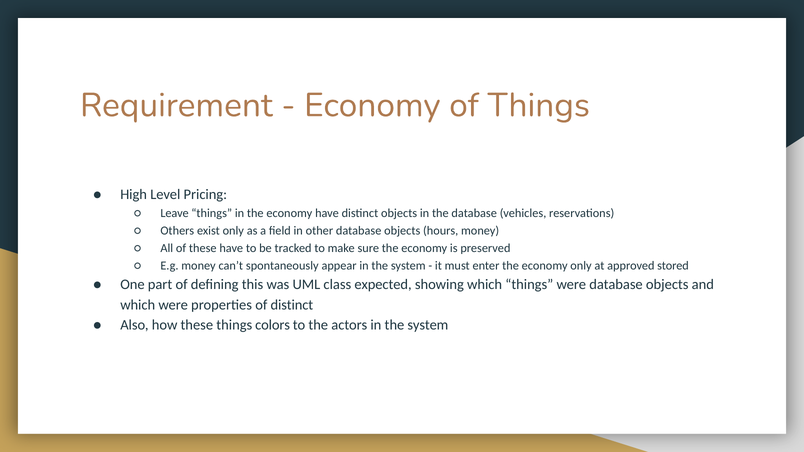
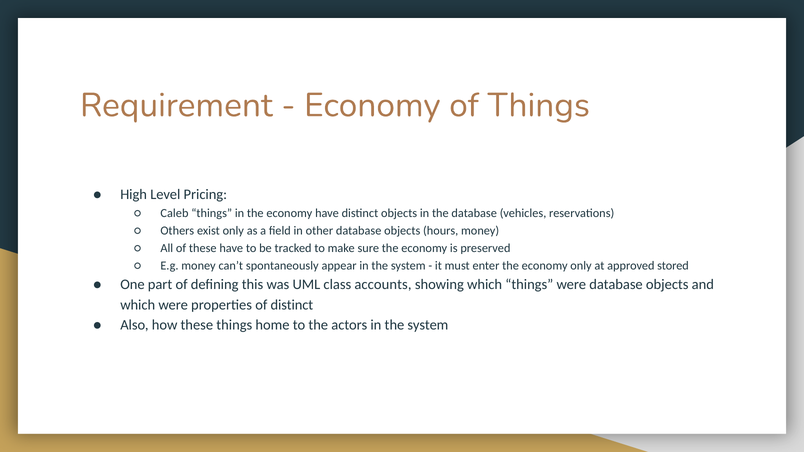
Leave: Leave -> Caleb (174, 213)
expected: expected -> accounts (383, 285)
colors: colors -> home (273, 325)
